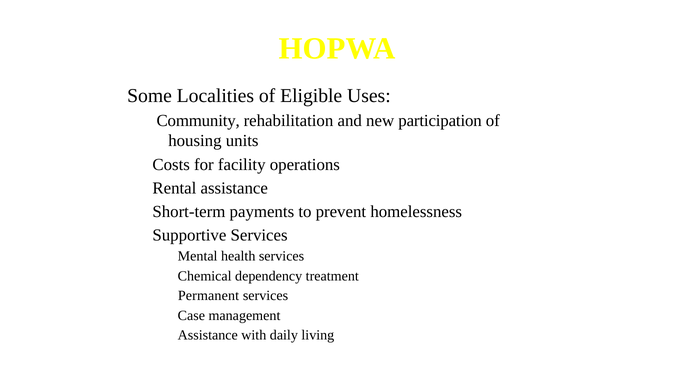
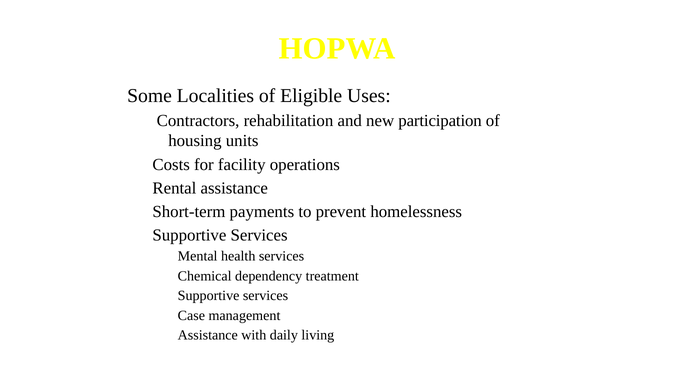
Community: Community -> Contractors (198, 121)
Permanent: Permanent -> Supportive (209, 296)
